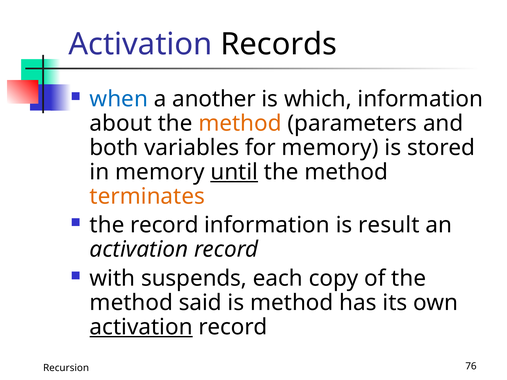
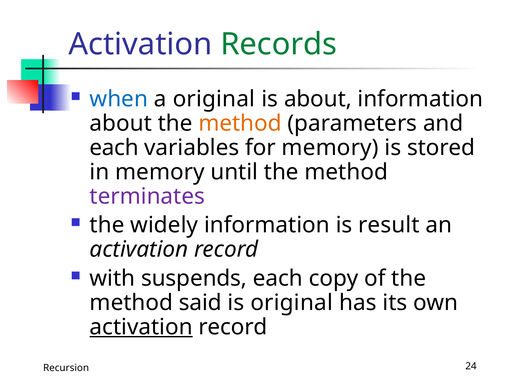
Records colour: black -> green (279, 44)
a another: another -> original (214, 99)
is which: which -> about (318, 99)
both: both -> each (114, 148)
until underline: present -> none (234, 172)
terminates colour: orange -> purple (147, 196)
the record: record -> widely (164, 225)
is method: method -> original (292, 303)
76: 76 -> 24 (471, 367)
